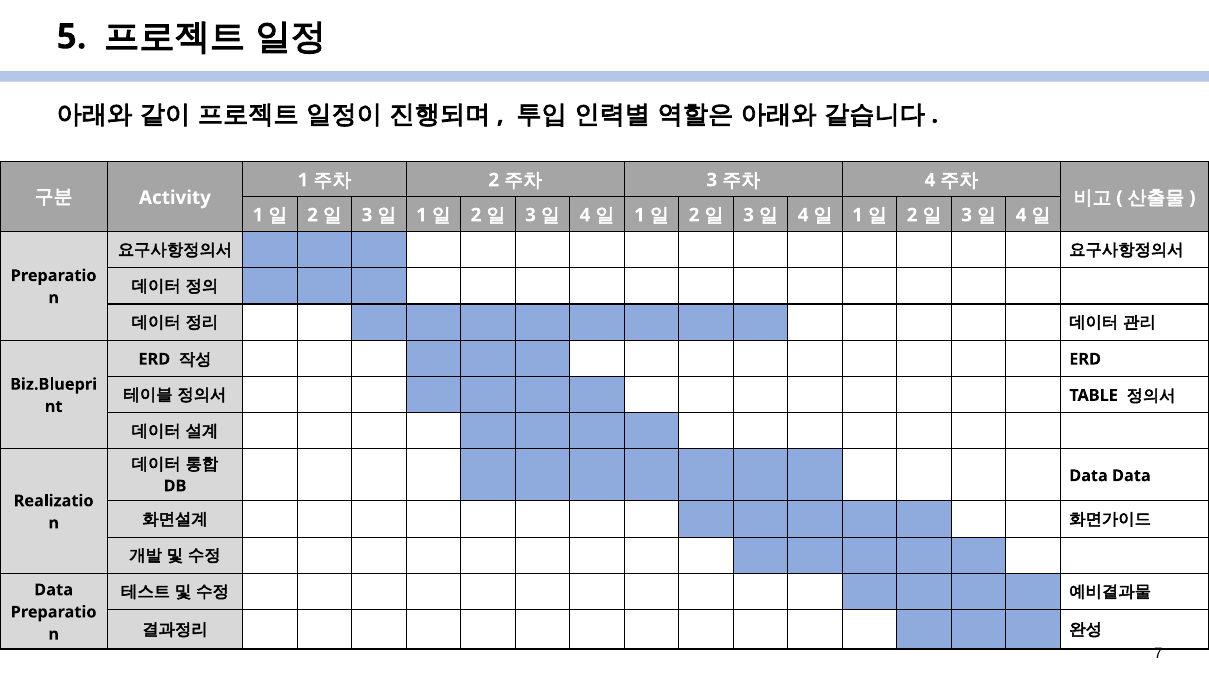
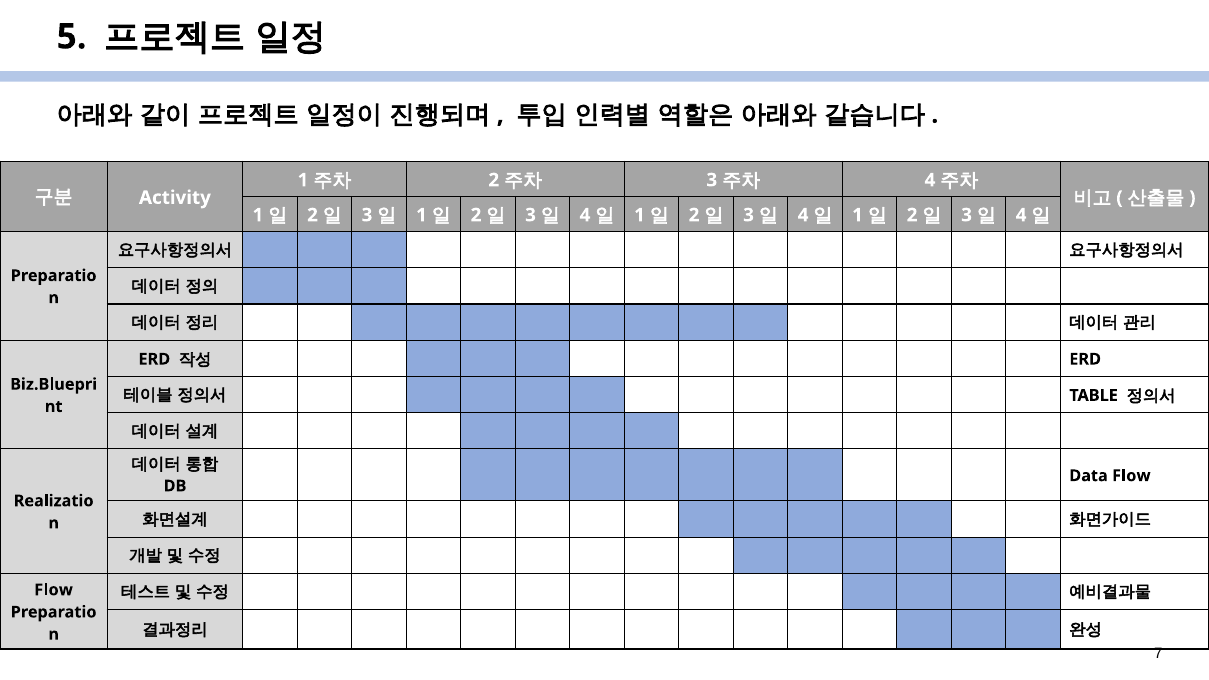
Data Data: Data -> Flow (1131, 476)
Data: Data -> Flow (54, 590)
